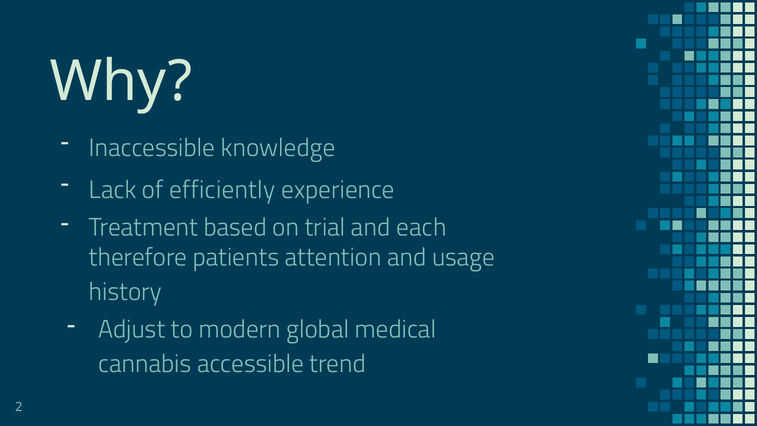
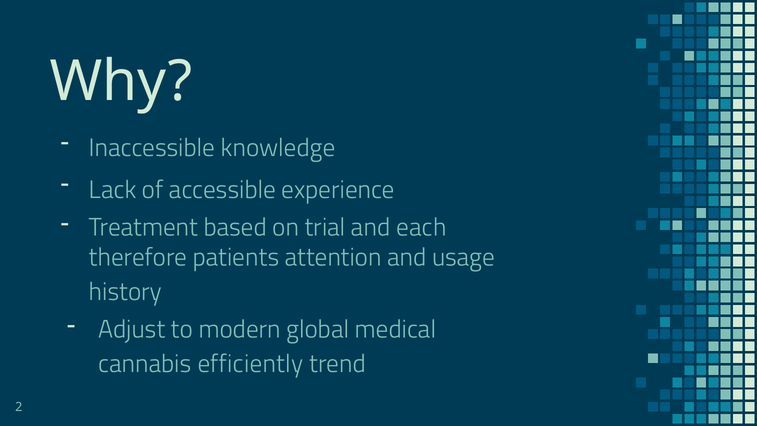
efficiently: efficiently -> accessible (222, 190)
accessible: accessible -> efficiently (250, 364)
